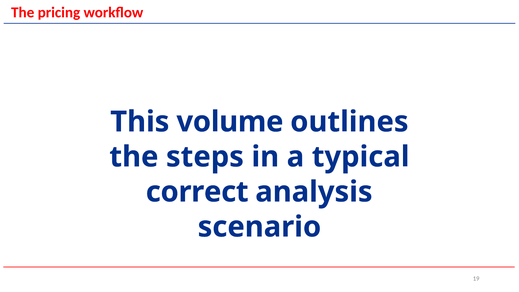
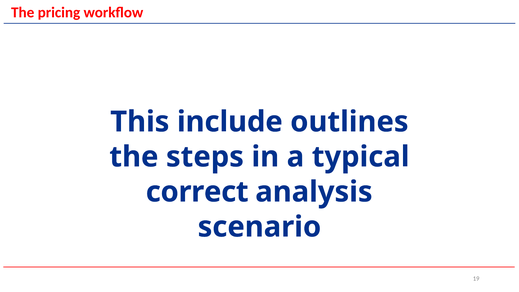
volume: volume -> include (230, 122)
